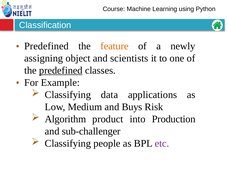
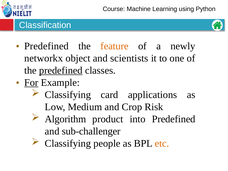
assigning: assigning -> networkx (44, 58)
For underline: none -> present (31, 83)
data: data -> card (110, 95)
Buys: Buys -> Crop (132, 107)
into Production: Production -> Predefined (174, 119)
etc colour: purple -> orange (162, 143)
